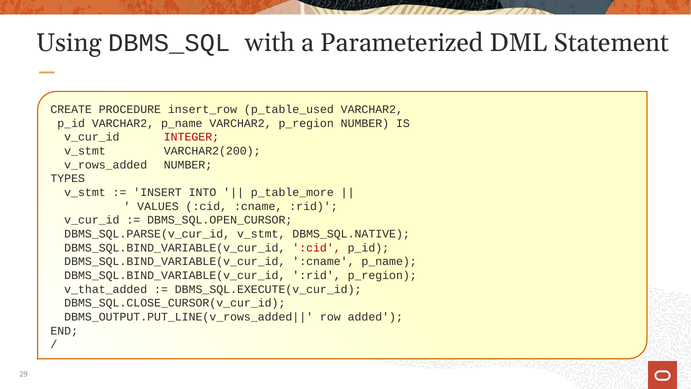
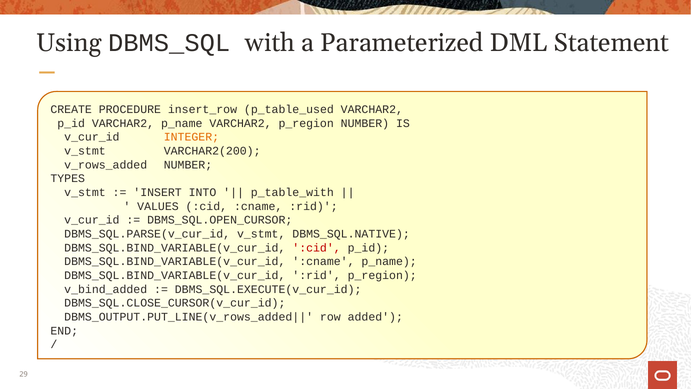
INTEGER colour: red -> orange (191, 137)
p_table_more: p_table_more -> p_table_with (292, 192)
v_that_added: v_that_added -> v_bind_added (106, 289)
